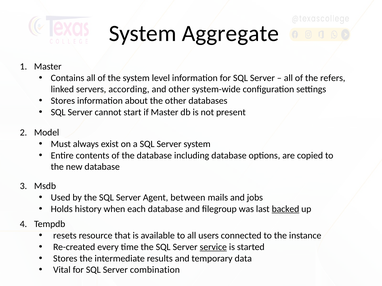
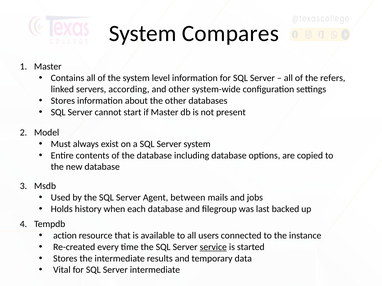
Aggregate: Aggregate -> Compares (230, 34)
backed underline: present -> none (285, 209)
resets: resets -> action (65, 236)
Server combination: combination -> intermediate (155, 270)
